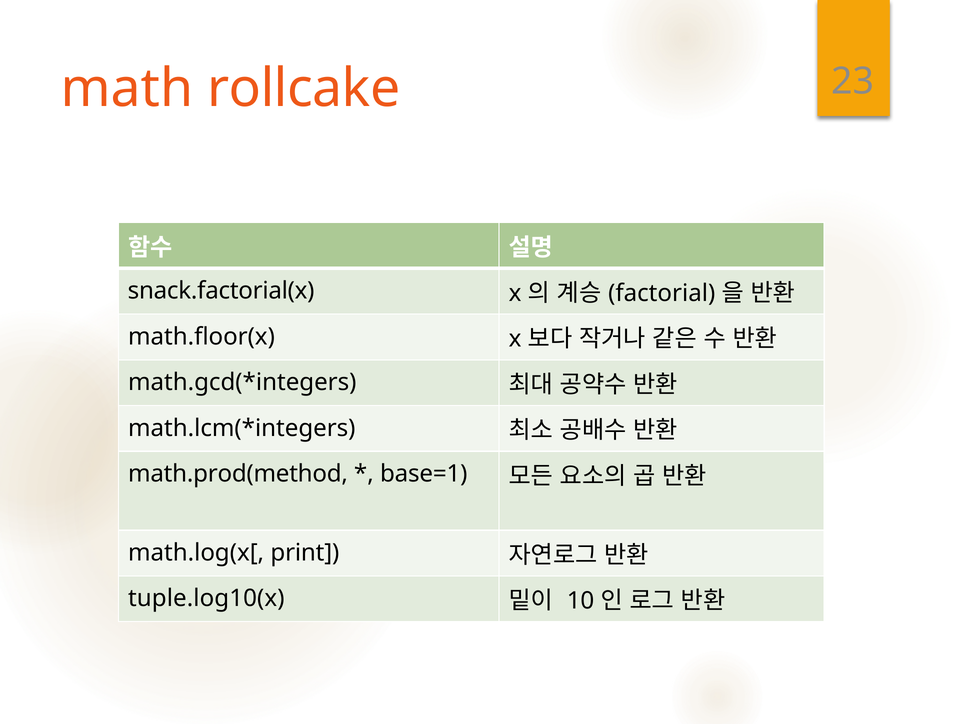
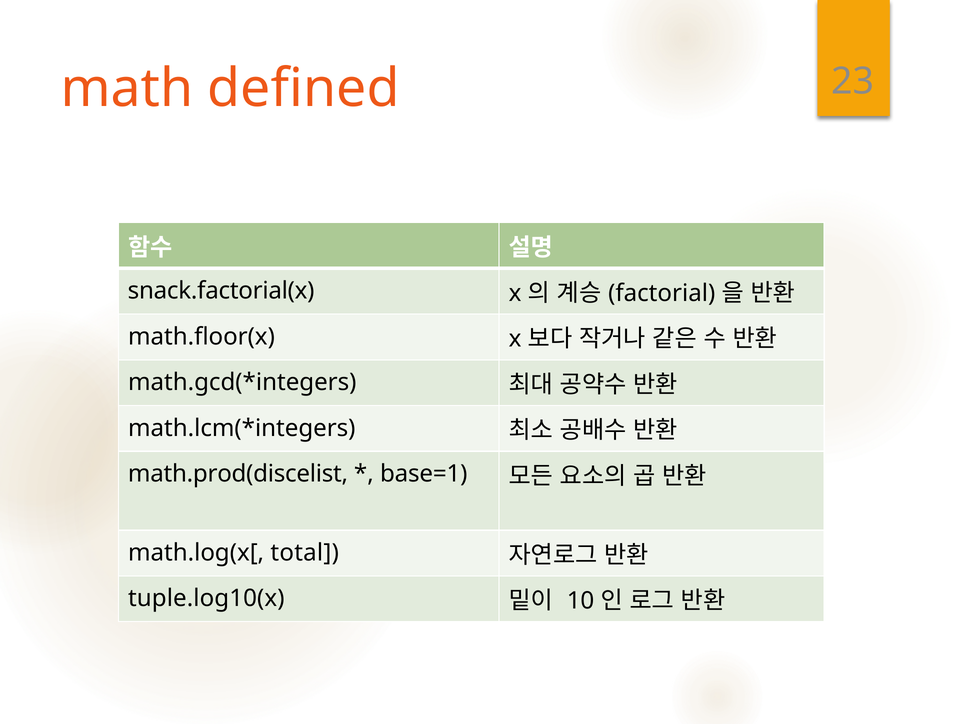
rollcake: rollcake -> defined (303, 88)
math.prod(method: math.prod(method -> math.prod(discelist (238, 474)
print: print -> total (305, 553)
